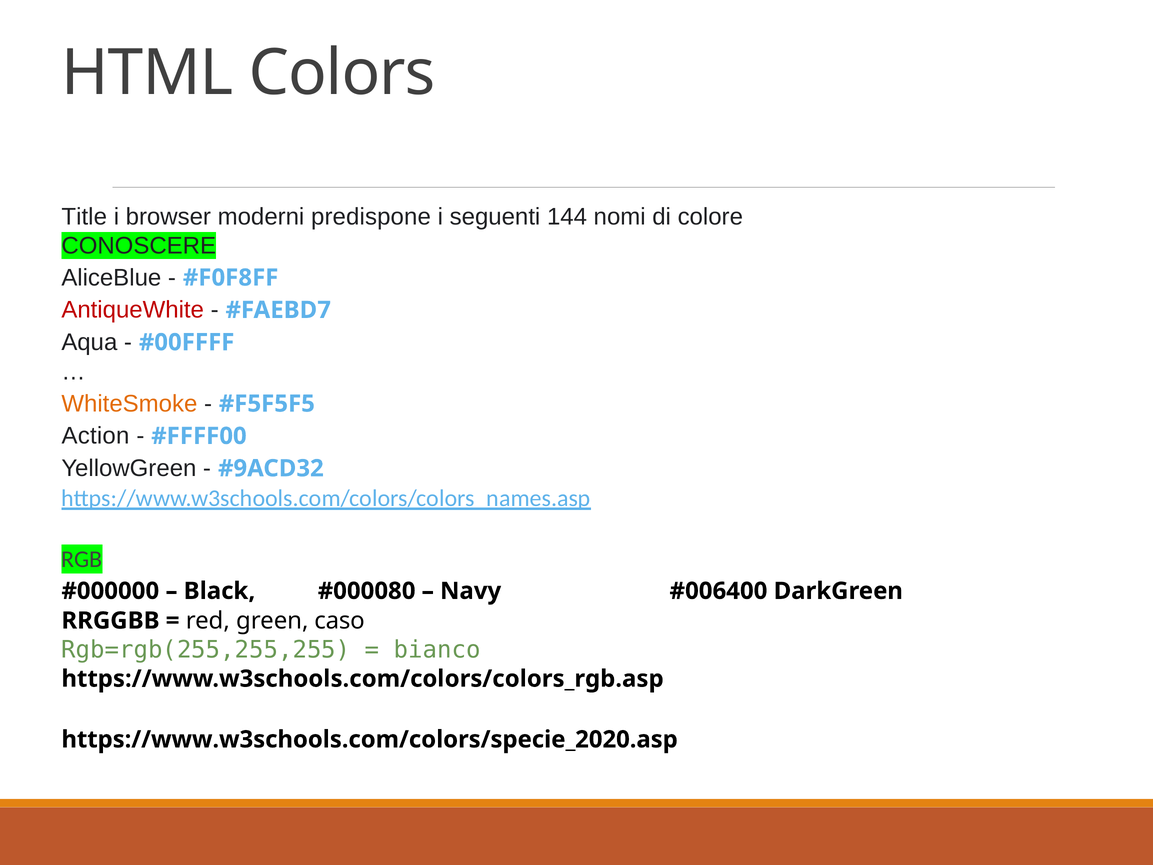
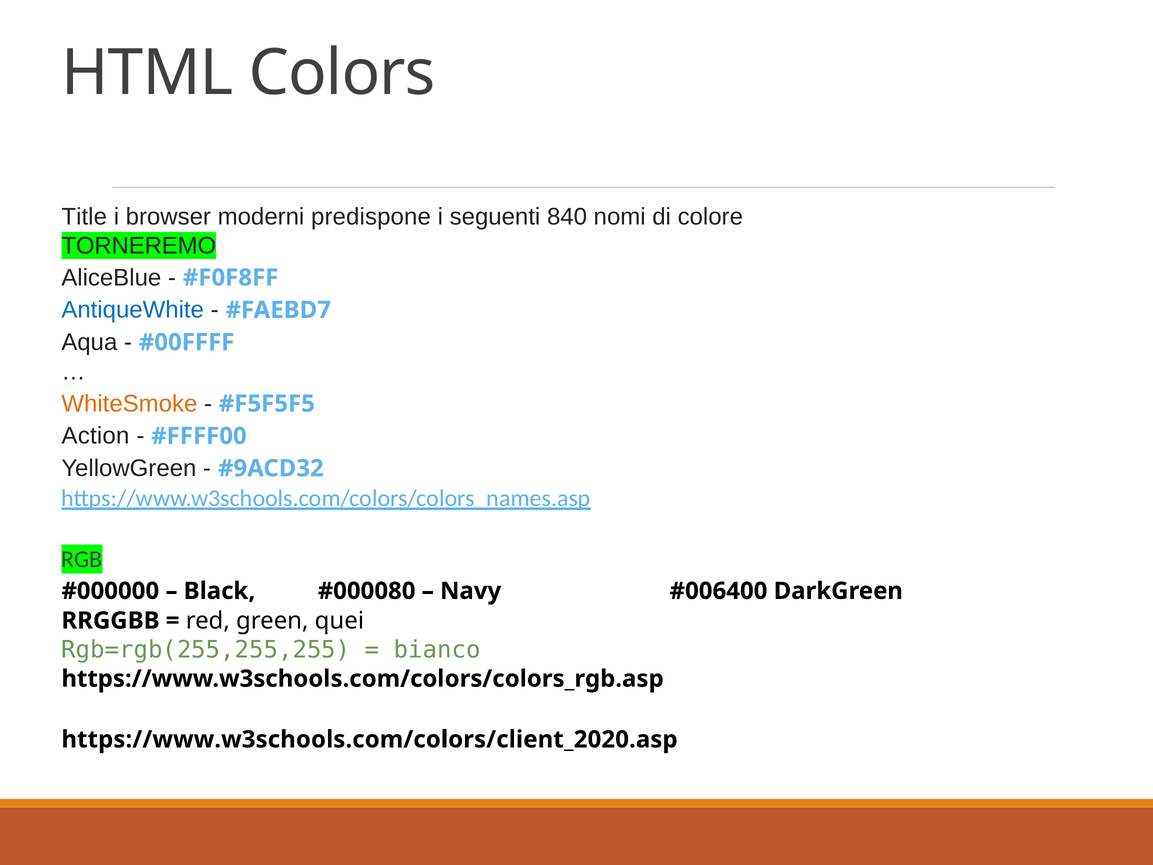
144: 144 -> 840 (567, 217)
CONOSCERE: CONOSCERE -> TORNEREMO (139, 246)
AntiqueWhite colour: red -> blue (133, 310)
caso: caso -> quei (339, 621)
https://www.w3schools.com/colors/specie_2020.asp: https://www.w3schools.com/colors/specie_2020.asp -> https://www.w3schools.com/colors/client_2020.asp (370, 739)
